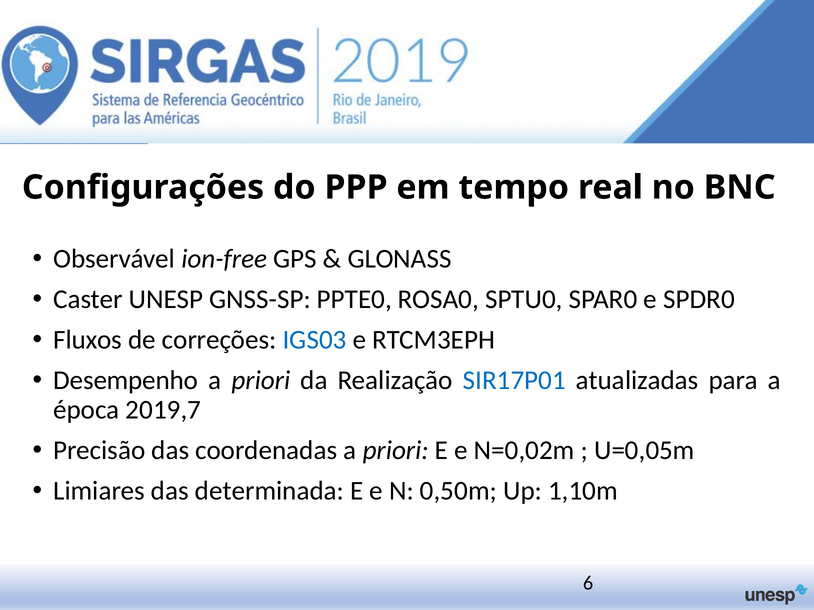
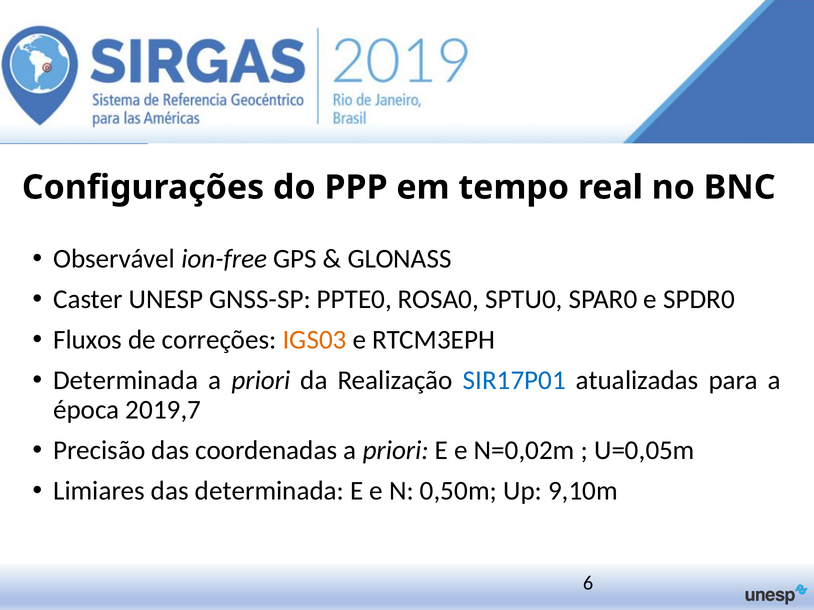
IGS03 colour: blue -> orange (315, 340)
Desempenho: Desempenho -> Determinada (126, 381)
1,10m: 1,10m -> 9,10m (583, 491)
